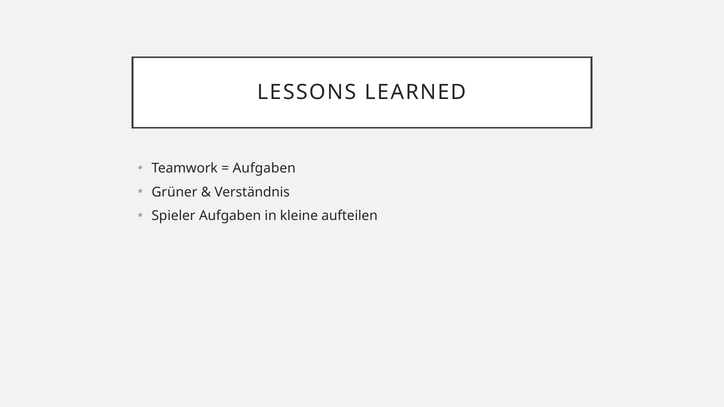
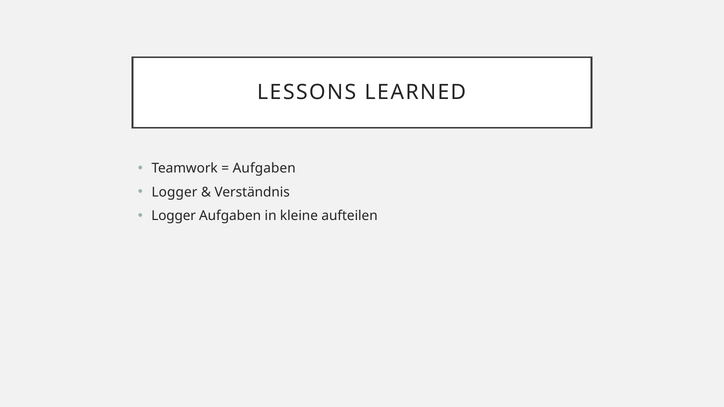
Grüner: Grüner -> Logger (174, 192)
Spieler: Spieler -> Logger (174, 216)
